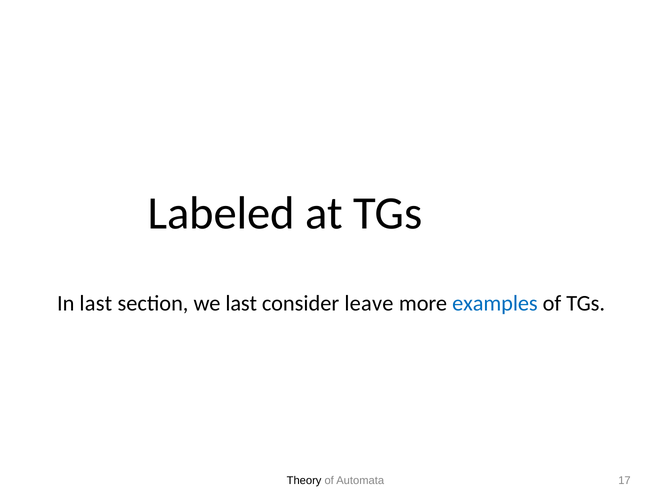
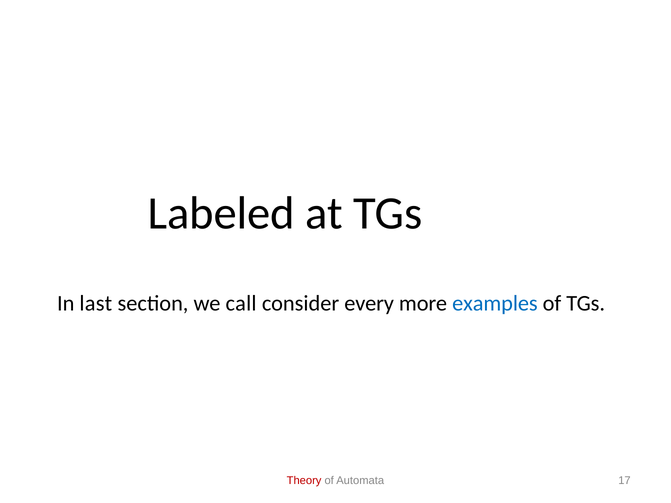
we last: last -> call (241, 304)
leave: leave -> every (369, 304)
Theory colour: black -> red (304, 481)
